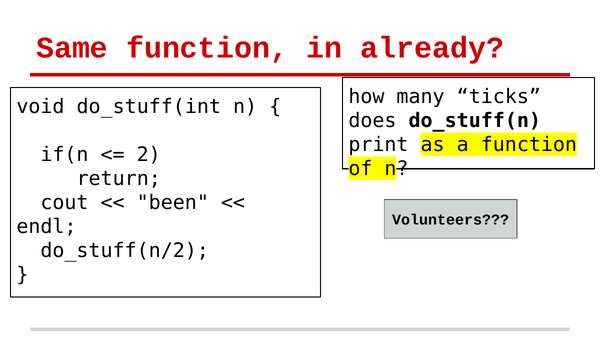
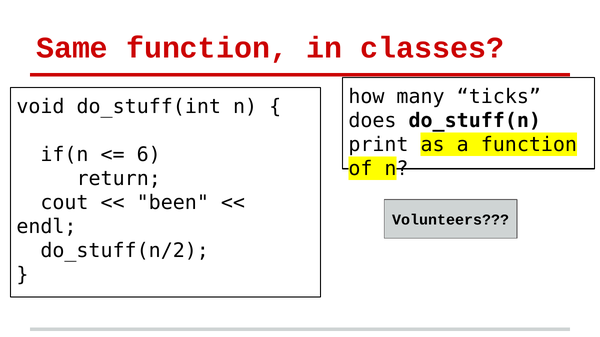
already: already -> classes (432, 48)
2: 2 -> 6 (149, 155)
